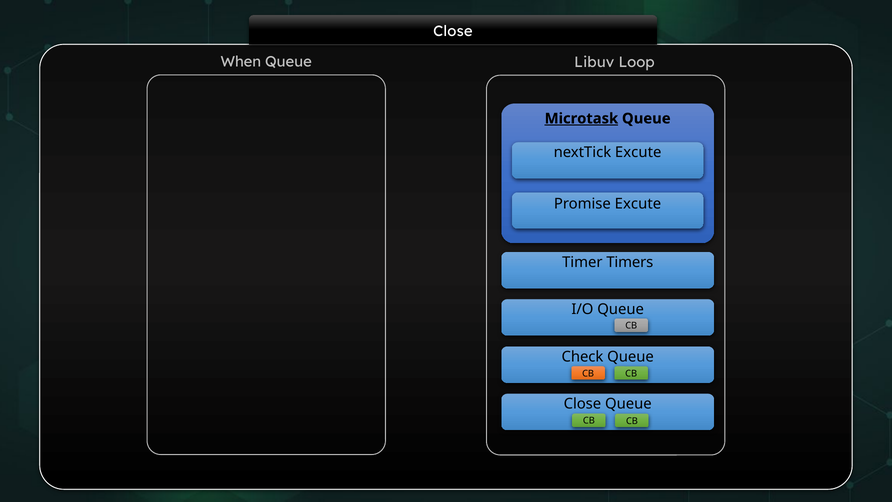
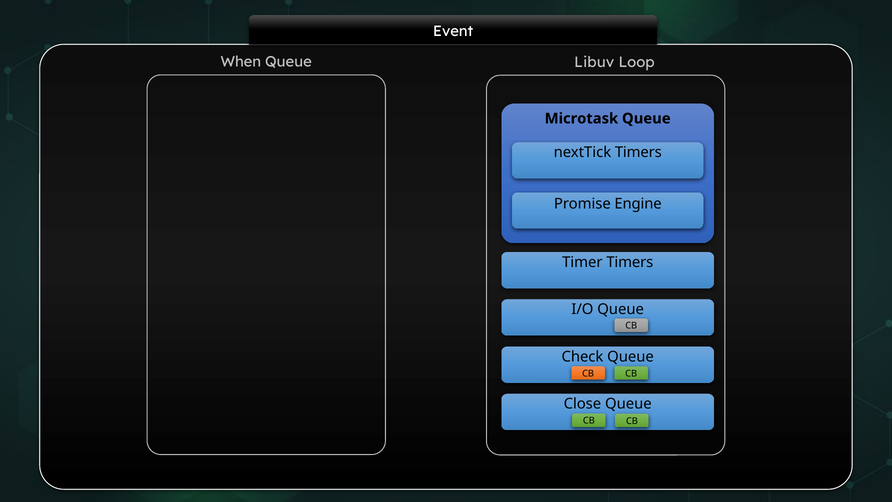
Close: Close -> Event (453, 31)
Microtask underline: present -> none (581, 118)
nextTick Excute: Excute -> Timers (638, 152)
Promise Excute: Excute -> Engine (638, 204)
